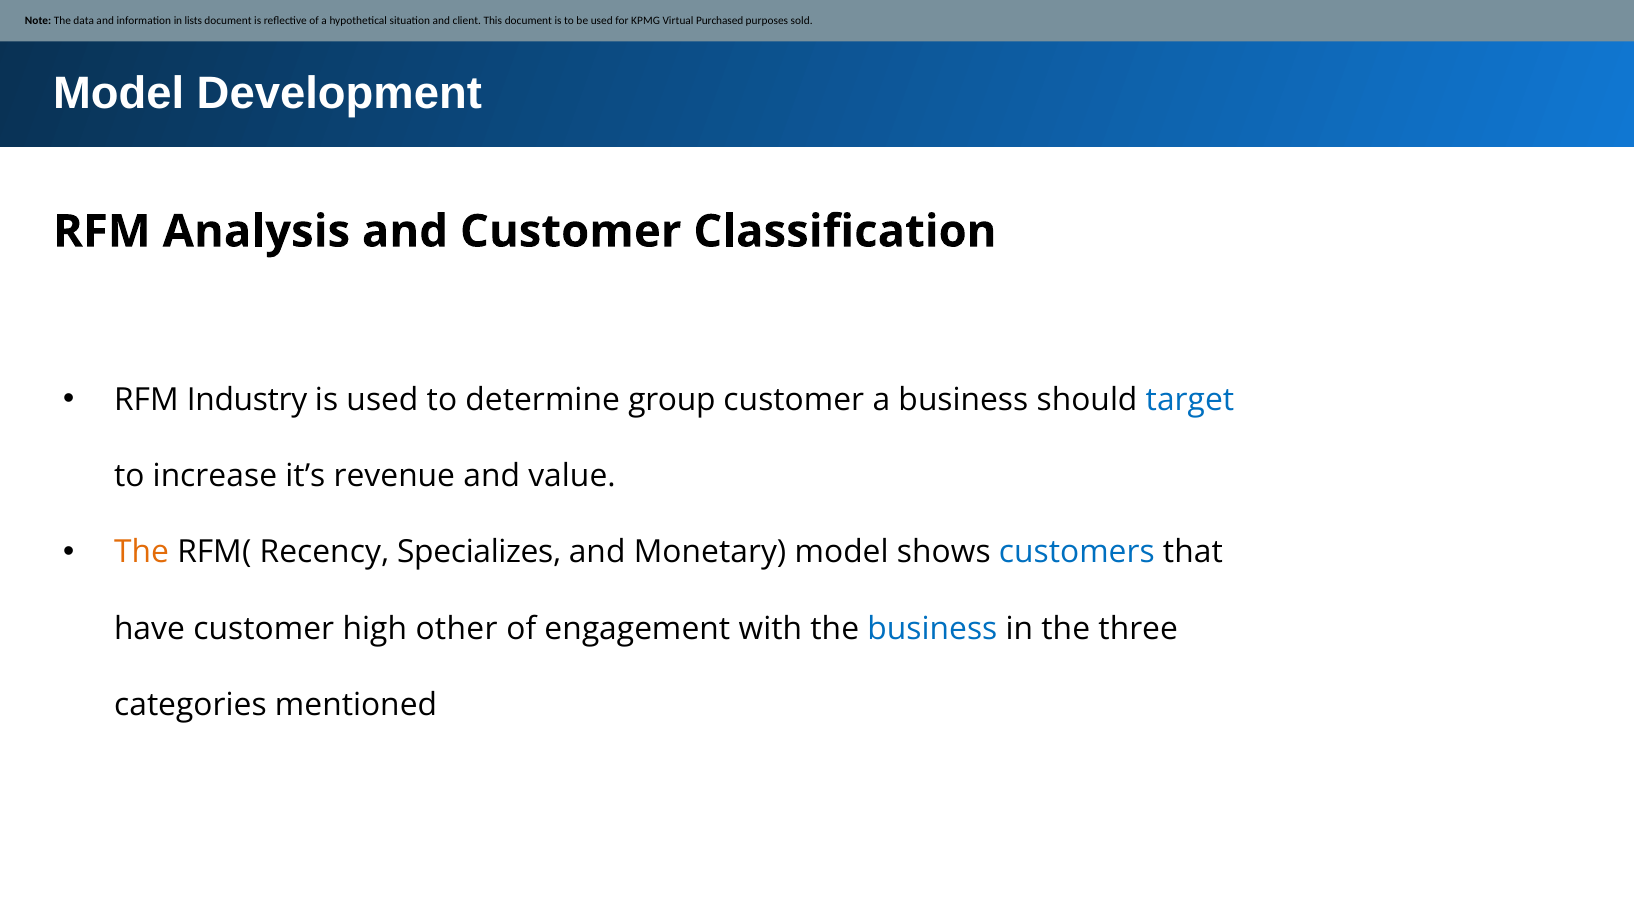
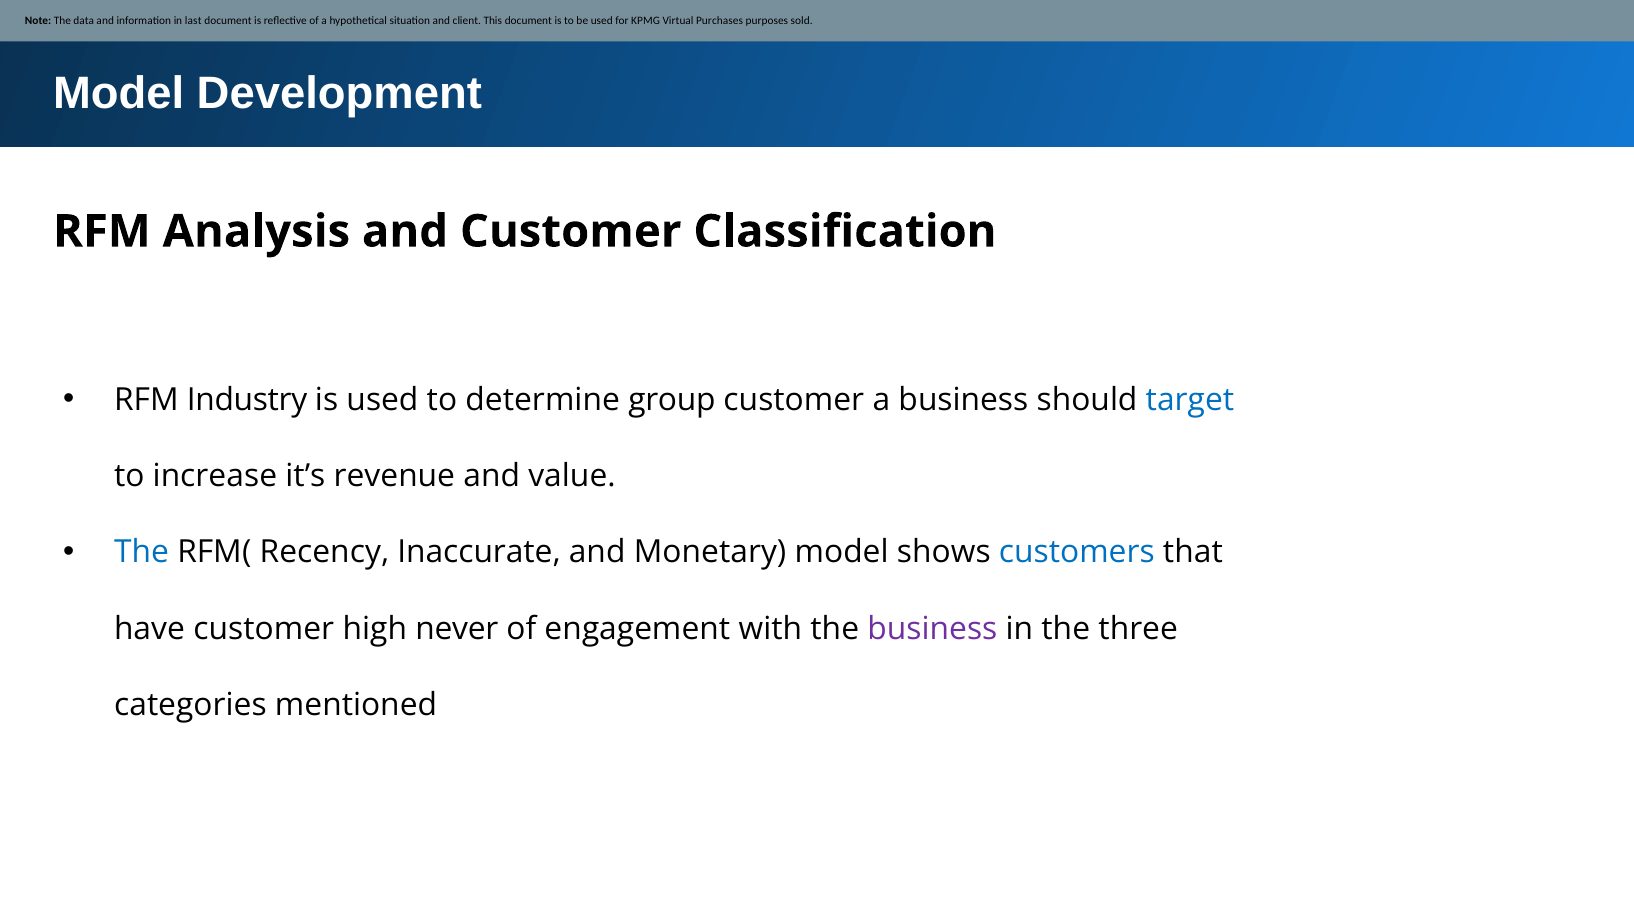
lists: lists -> last (193, 21)
Purchased: Purchased -> Purchases (720, 21)
The colour: orange -> blue (142, 552)
Specializes: Specializes -> Inaccurate (479, 552)
other: other -> never (457, 629)
business colour: blue -> purple (932, 629)
